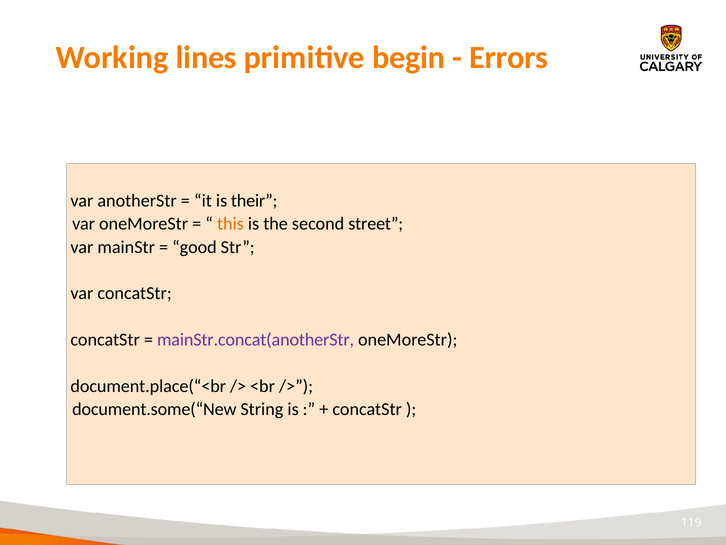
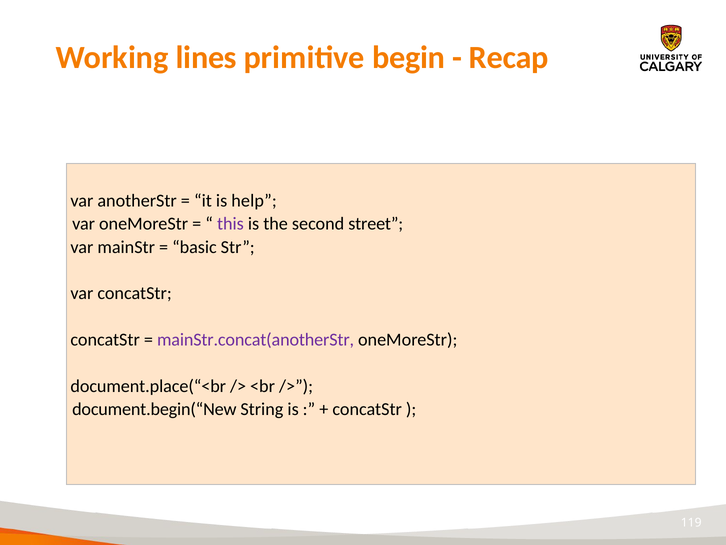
Errors: Errors -> Recap (509, 57)
their: their -> help (254, 201)
this colour: orange -> purple (230, 224)
good: good -> basic (194, 247)
document.some(“New: document.some(“New -> document.begin(“New (154, 409)
